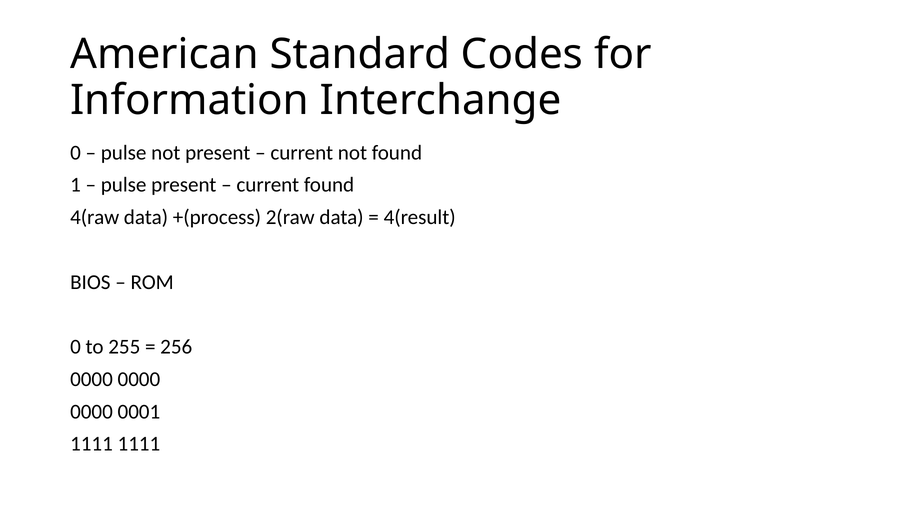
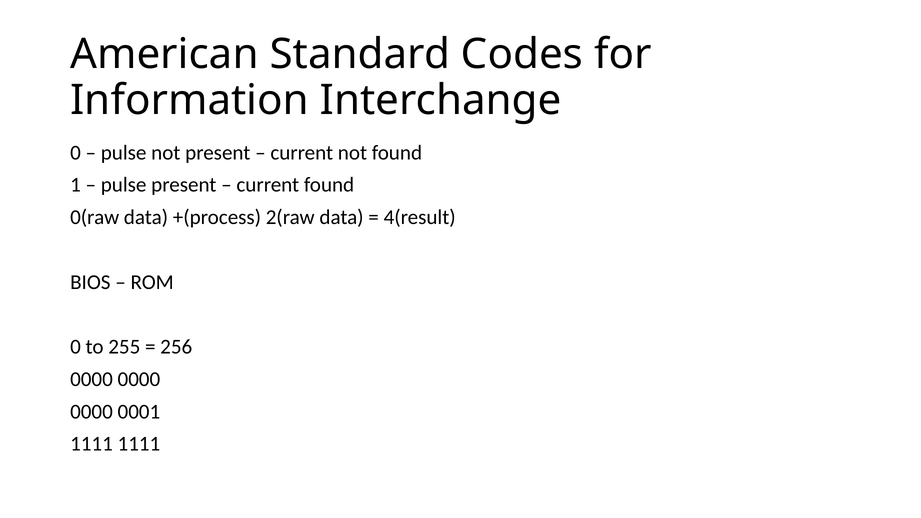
4(raw: 4(raw -> 0(raw (95, 217)
